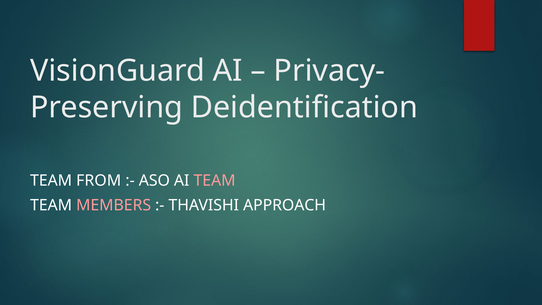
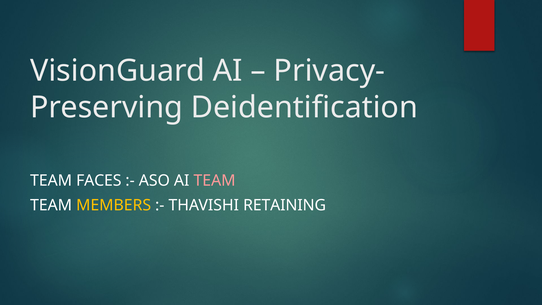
FROM: FROM -> FACES (99, 181)
MEMBERS colour: pink -> yellow (114, 205)
APPROACH: APPROACH -> RETAINING (285, 205)
